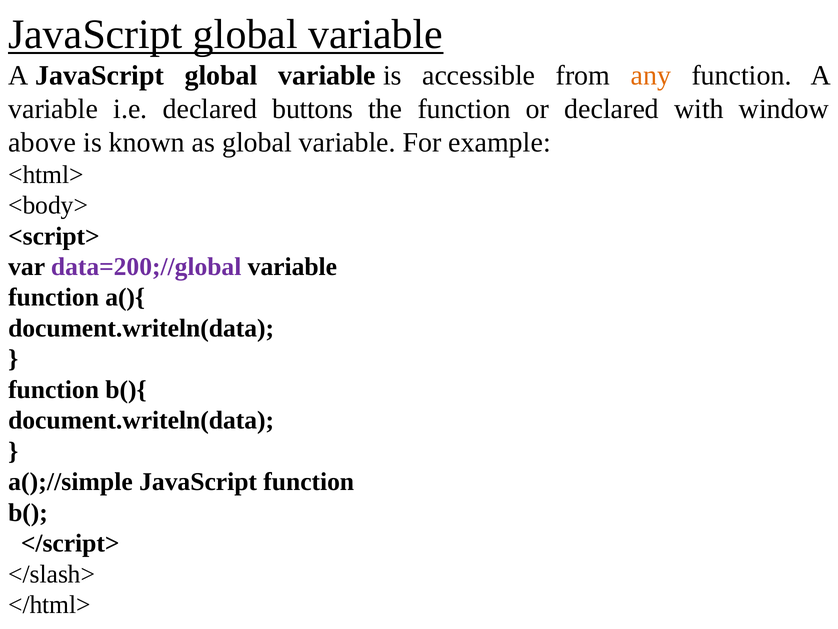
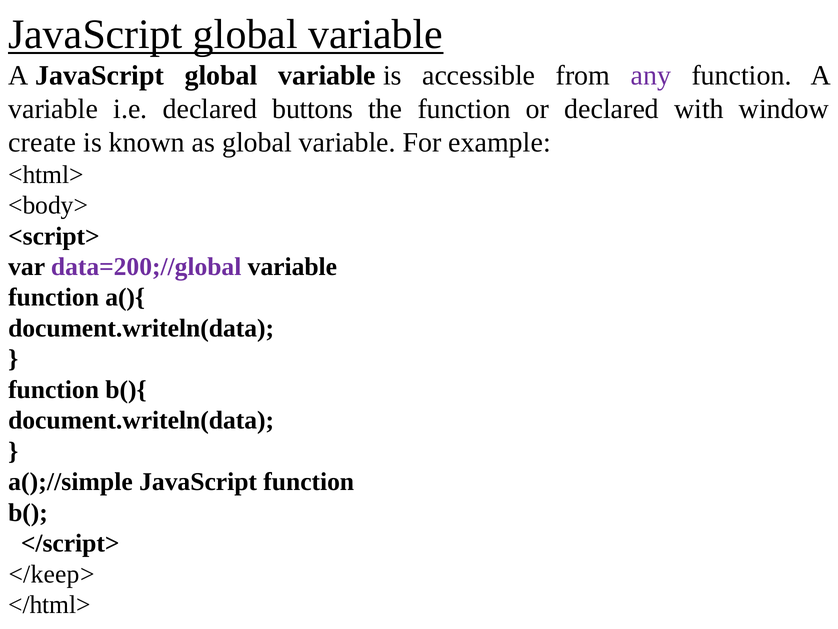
any colour: orange -> purple (651, 75)
above: above -> create (42, 142)
</slash>: </slash> -> </keep> (52, 574)
